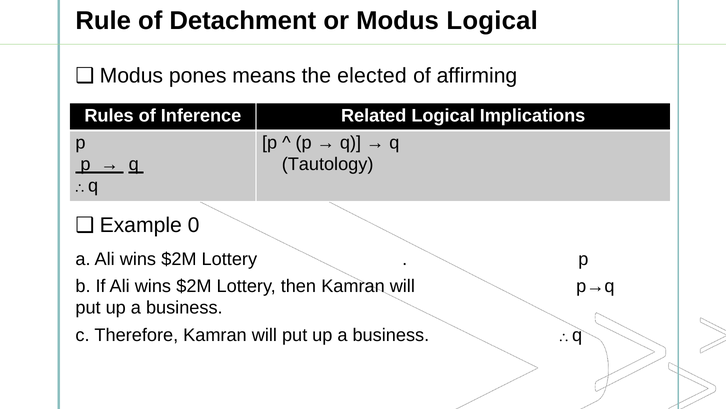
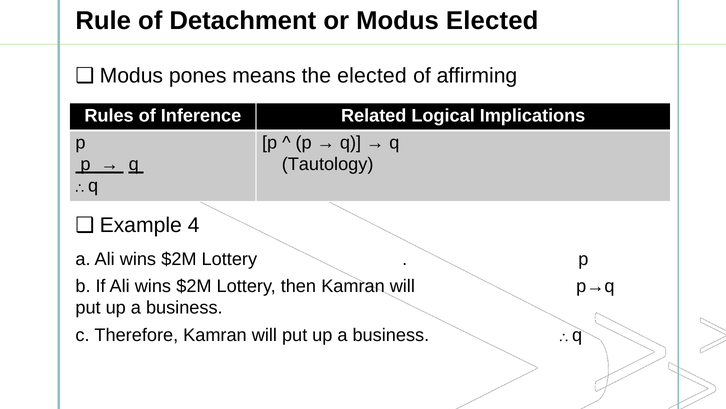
Modus Logical: Logical -> Elected (492, 21)
0: 0 -> 4 (194, 225)
